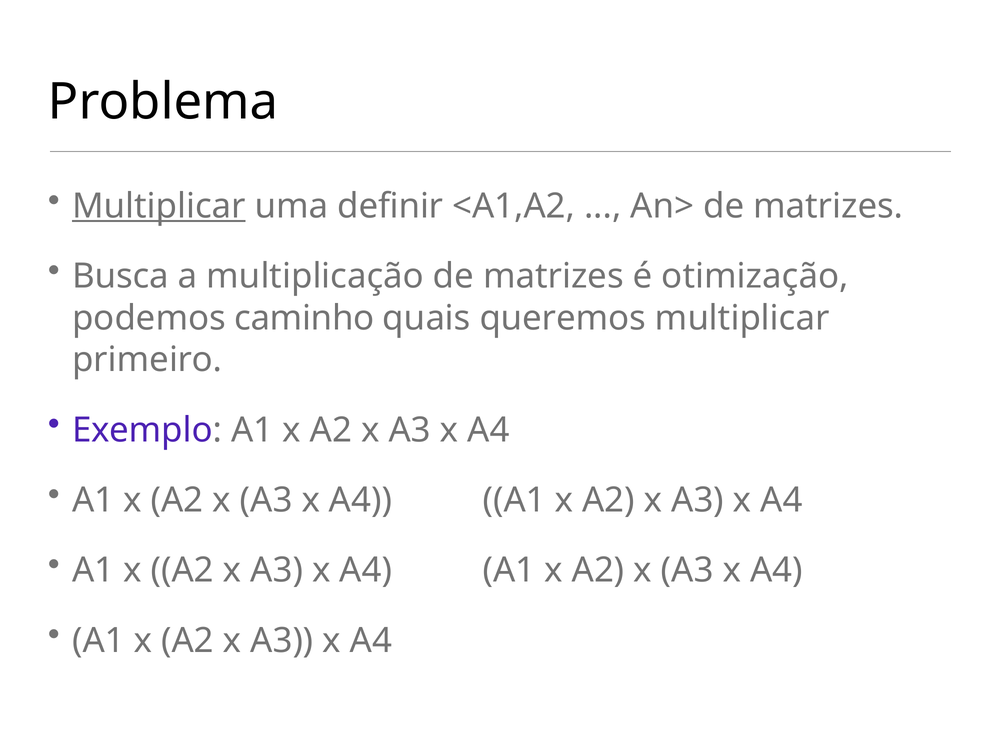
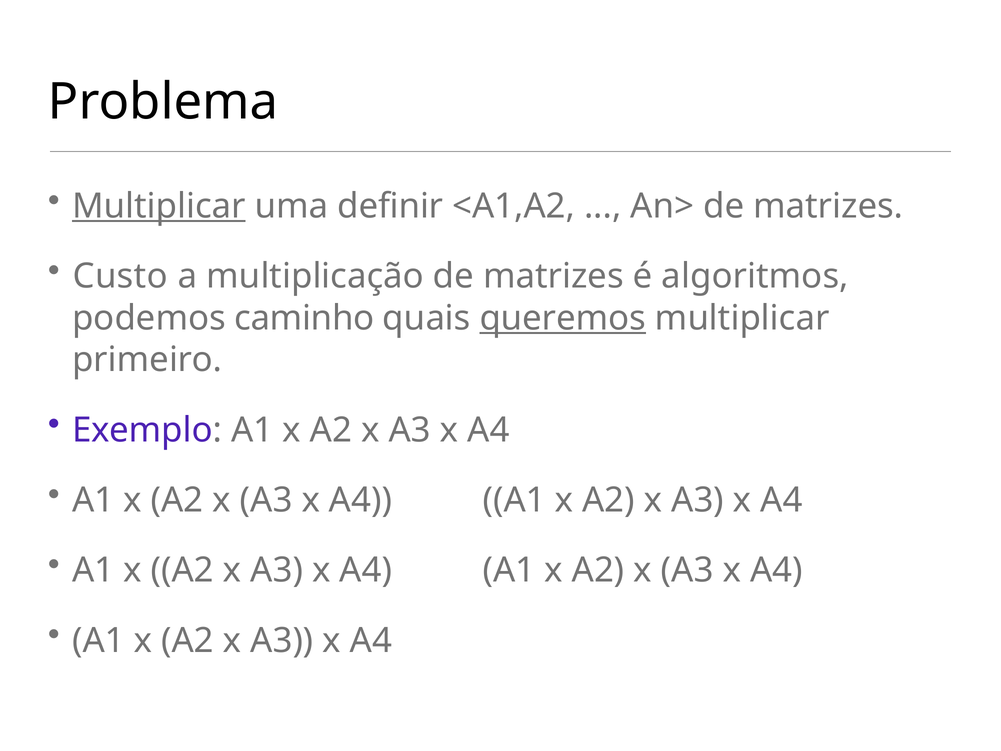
Busca: Busca -> Custo (120, 276)
otimização: otimização -> algoritmos (755, 276)
queremos underline: none -> present (563, 318)
